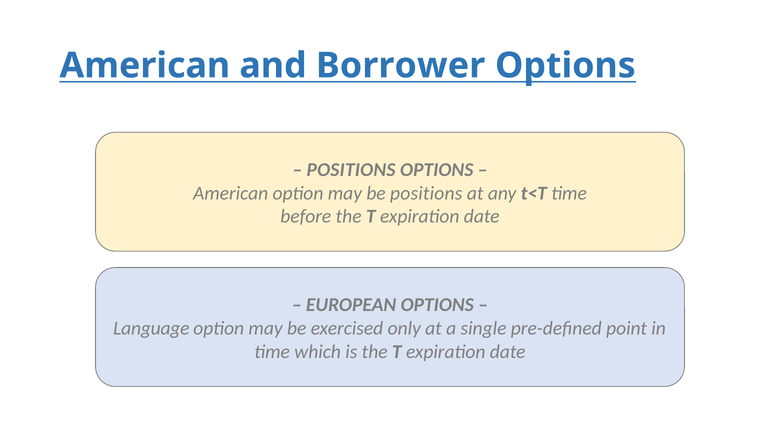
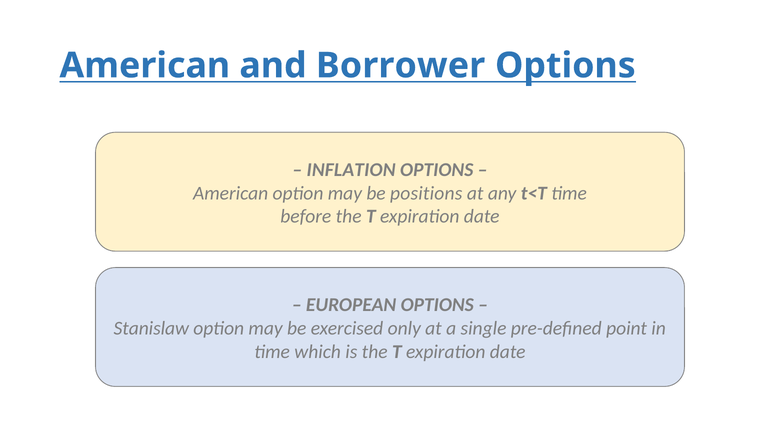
POSITIONS: POSITIONS -> INFLATION (351, 170)
Language: Language -> Stanislaw (151, 328)
